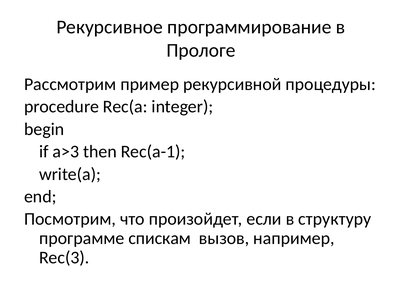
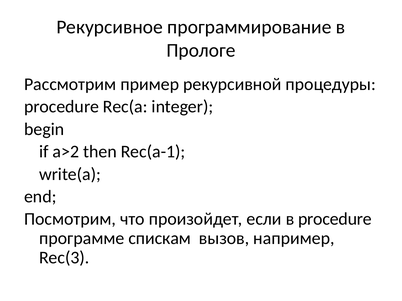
a>3: a>3 -> a>2 (66, 152)
в структуру: структуру -> procedure (335, 219)
